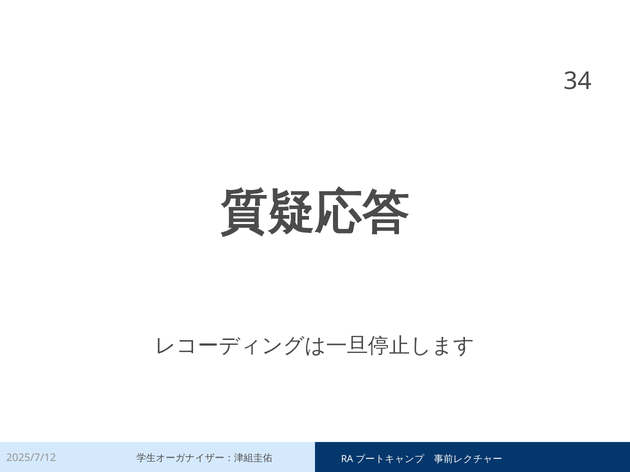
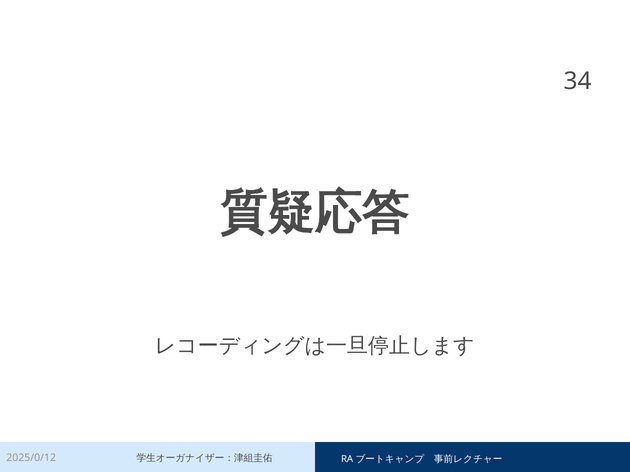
2025/7/12: 2025/7/12 -> 2025/0/12 (31, 458)
